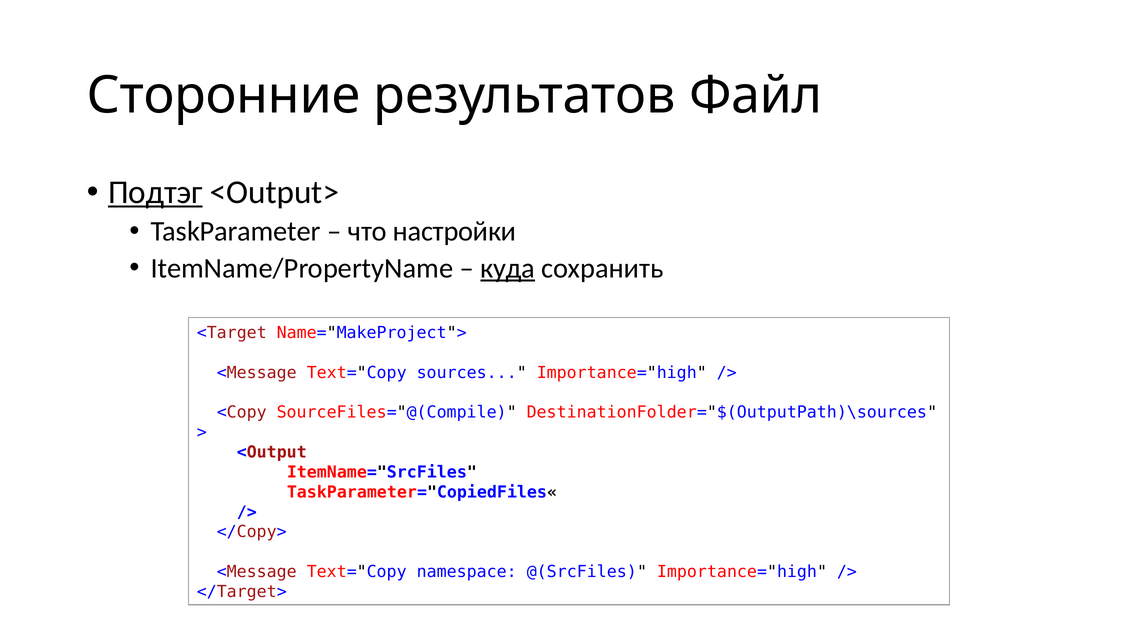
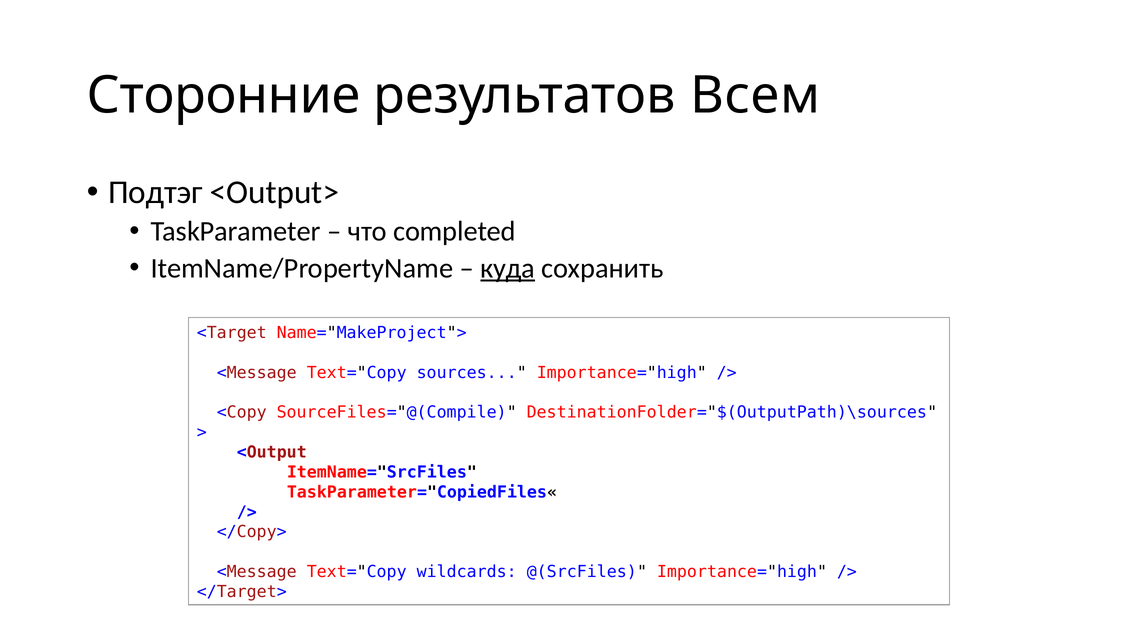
Файл: Файл -> Всем (755, 96)
Подтэг underline: present -> none (155, 192)
настройки: настройки -> completed (455, 232)
namespace: namespace -> wildcards (467, 572)
